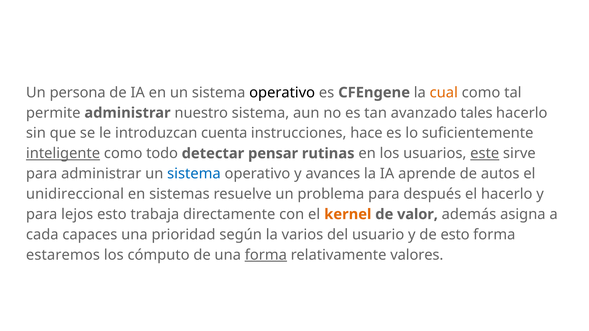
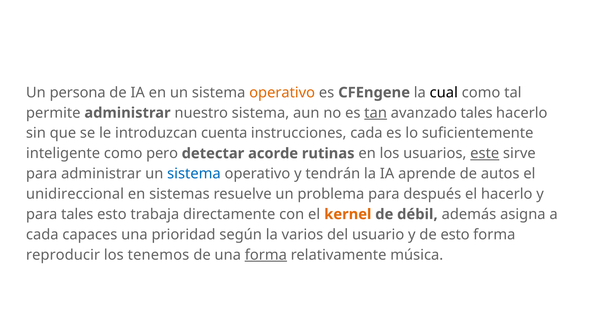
operativo colour: black -> orange (282, 93)
cual colour: orange -> black (444, 93)
tan underline: none -> present (376, 113)
instrucciones hace: hace -> cada (366, 133)
inteligente underline: present -> none (63, 154)
todo: todo -> pero (162, 154)
pensar: pensar -> acorde (273, 154)
avances: avances -> tendrán (333, 174)
para lejos: lejos -> tales (77, 215)
valor: valor -> débil (417, 215)
estaremos: estaremos -> reproducir (63, 255)
cómputo: cómputo -> tenemos (158, 255)
valores: valores -> música (417, 255)
